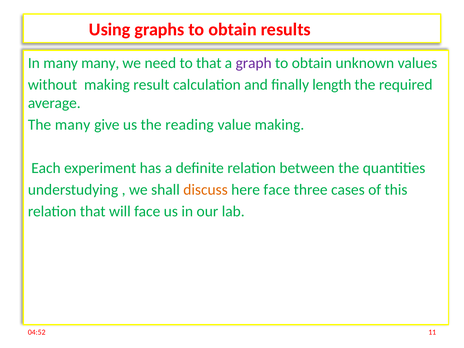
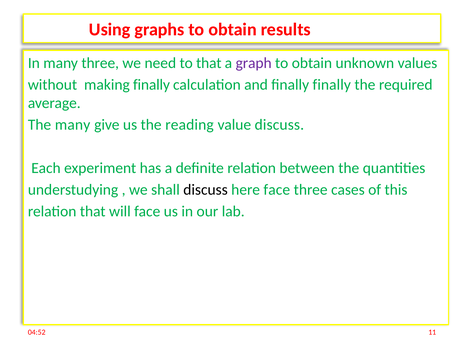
many many: many -> three (100, 63)
making result: result -> finally (151, 85)
finally length: length -> finally (332, 85)
value making: making -> discuss (279, 125)
discuss colour: orange -> black (206, 190)
